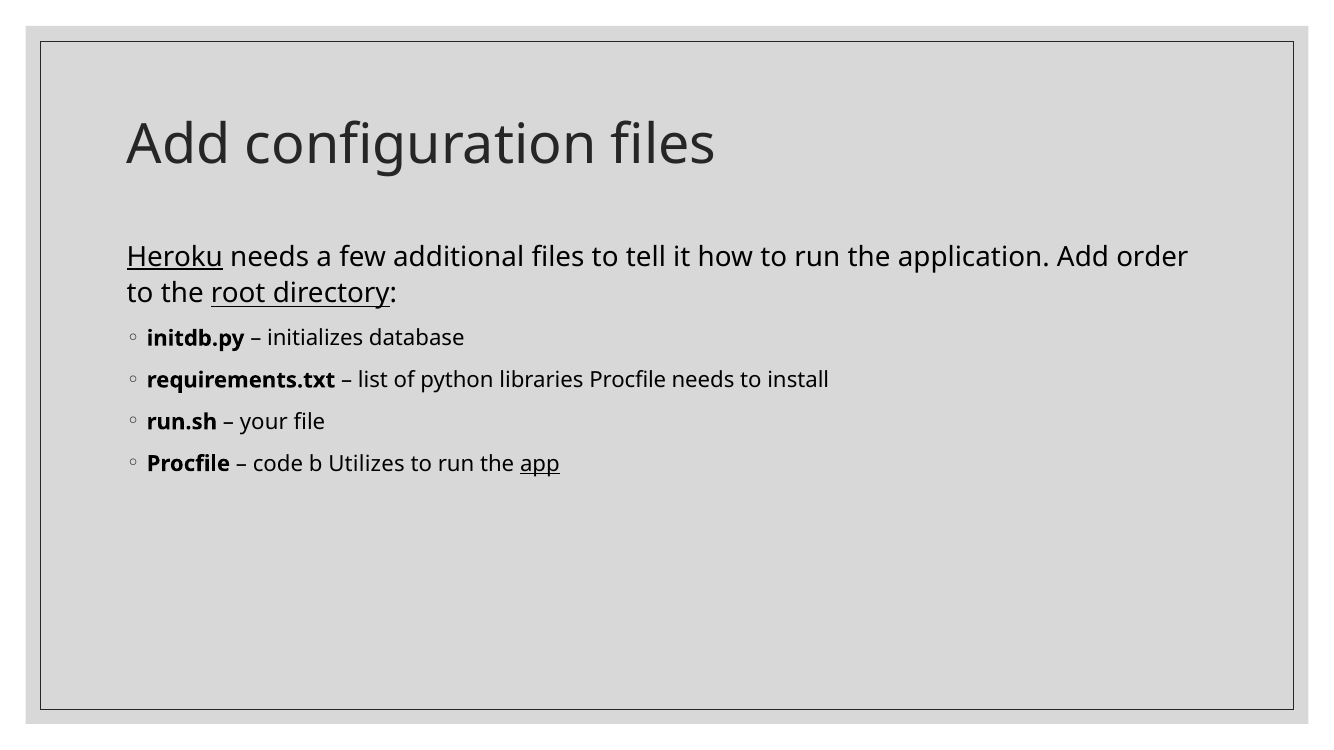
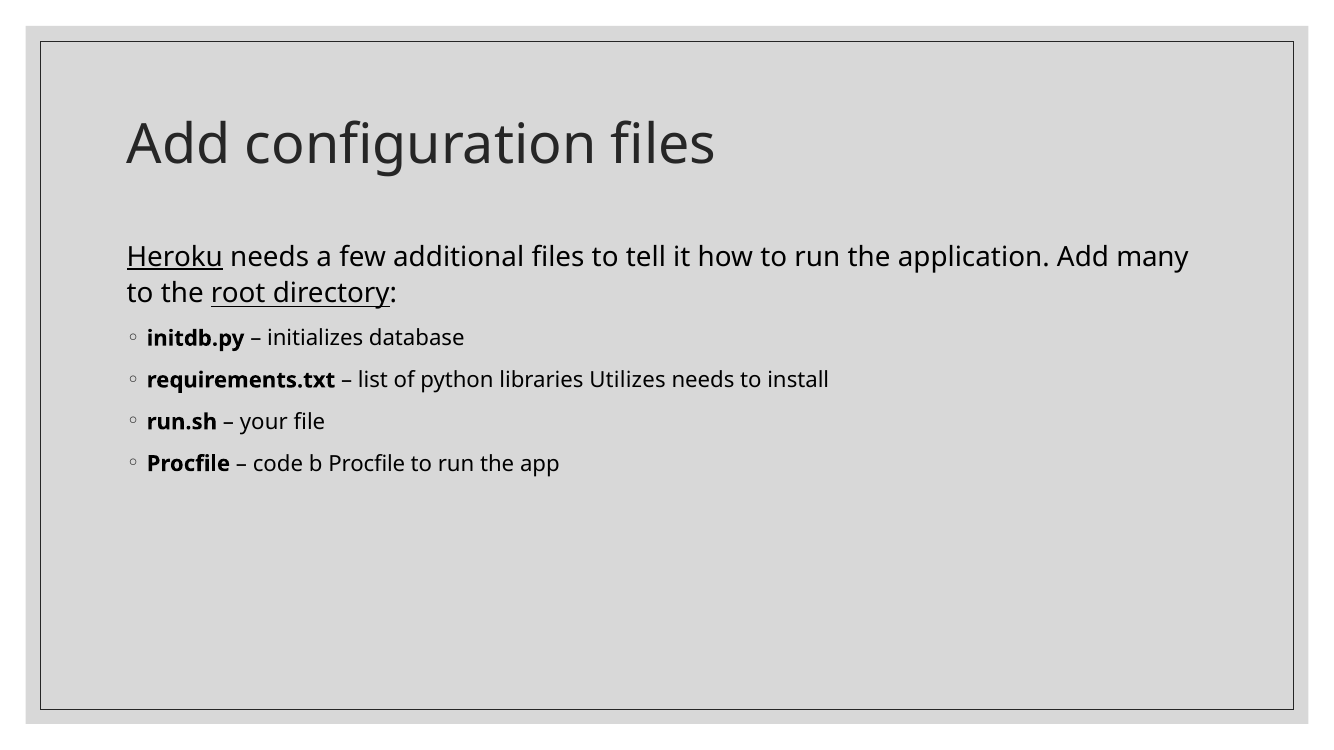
order: order -> many (1152, 257)
libraries Procfile: Procfile -> Utilizes (627, 380)
b Utilizes: Utilizes -> Procfile (367, 464)
app underline: present -> none (540, 464)
